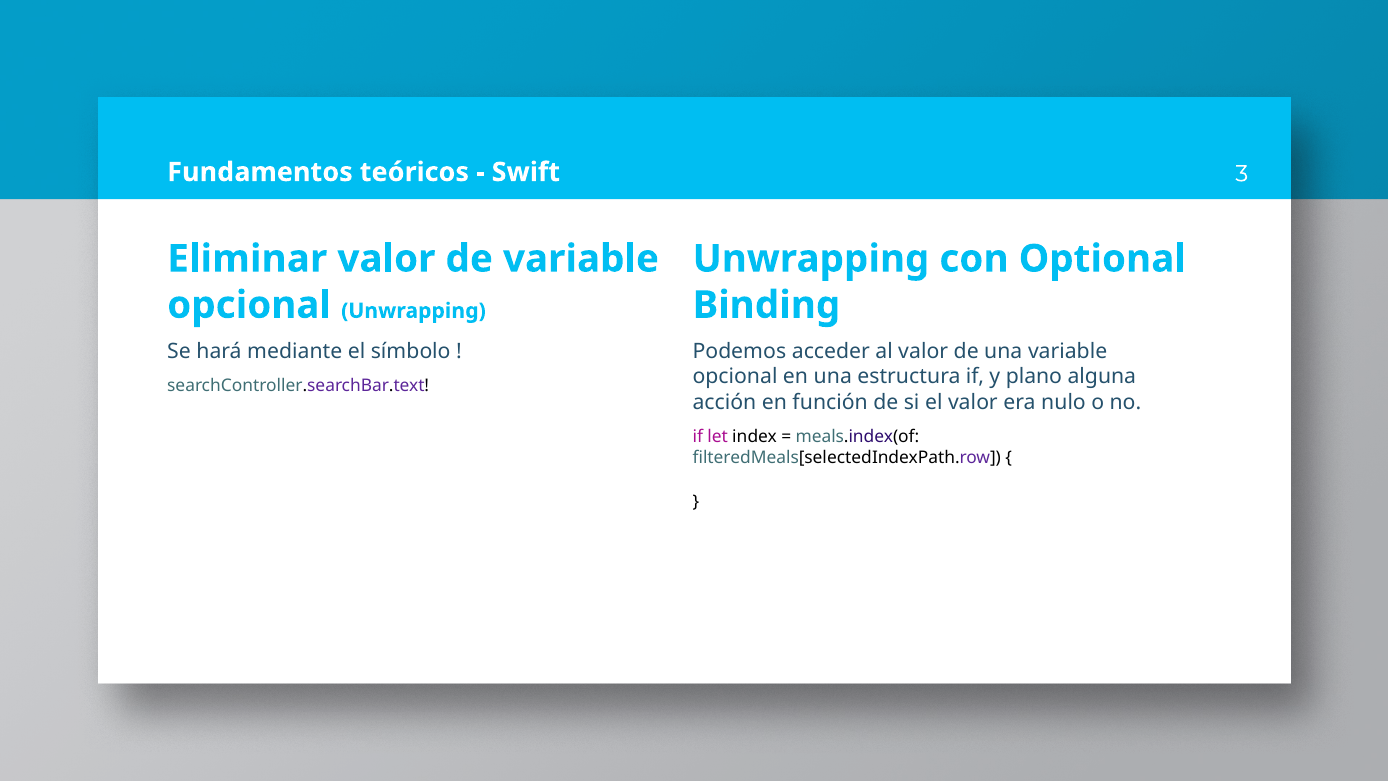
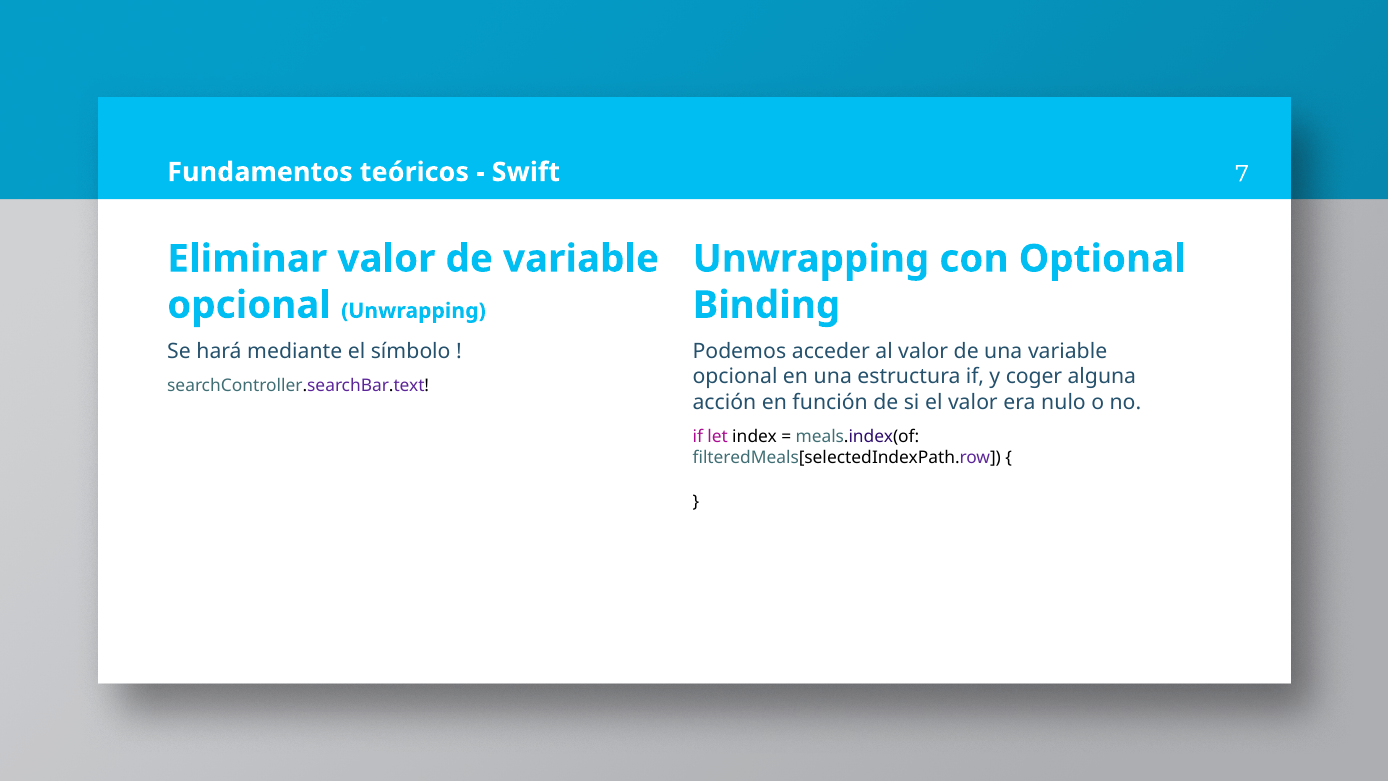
3: 3 -> 7 (1242, 174)
plano: plano -> coger (1034, 377)
